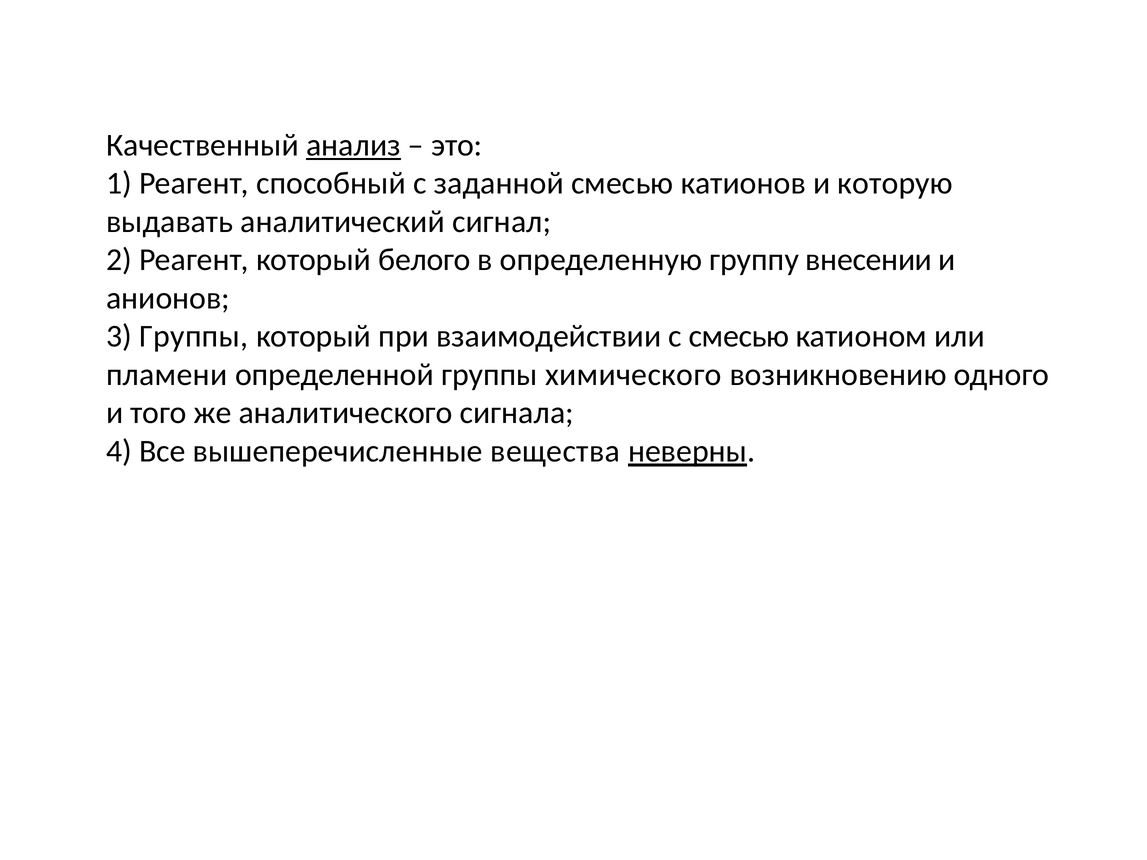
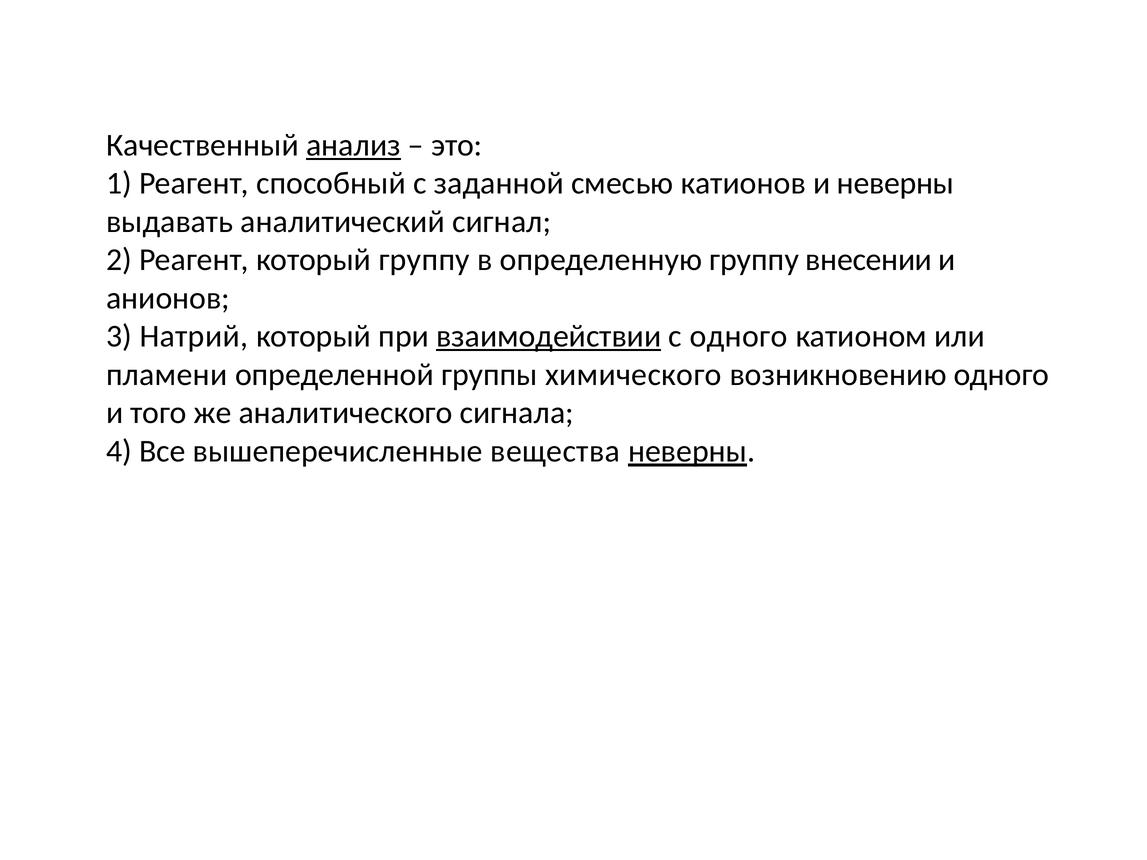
и которую: которую -> неверны (895, 184)
который белого: белого -> группу (424, 260)
3 Группы: Группы -> Натрий (194, 337)
взаимодействии underline: none -> present (549, 337)
с смесью: смесью -> одного (739, 337)
